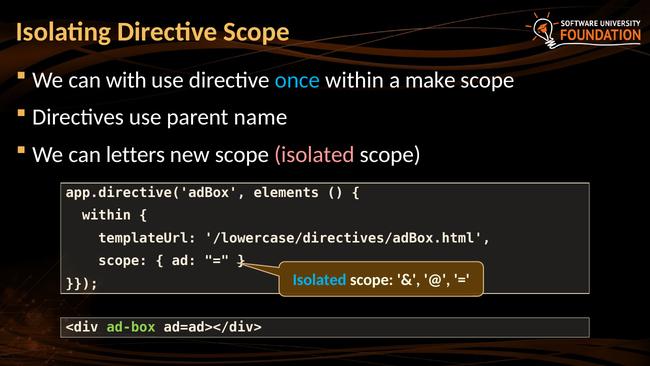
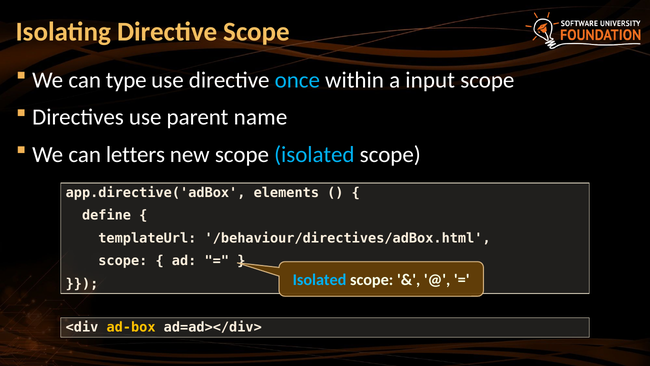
with: with -> type (126, 80)
make: make -> input (430, 80)
isolated colour: pink -> light blue (314, 154)
within: within -> define (107, 215)
/lowercase/directives/adBox.html: /lowercase/directives/adBox.html -> /behaviour/directives/adBox.html (348, 238)
ad-box colour: light green -> yellow (131, 327)
